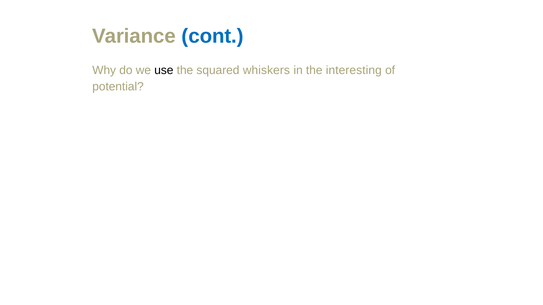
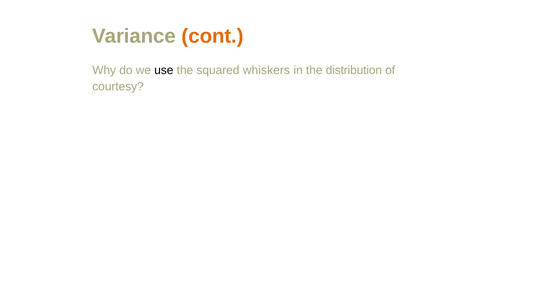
cont colour: blue -> orange (213, 36)
interesting: interesting -> distribution (354, 70)
potential: potential -> courtesy (118, 87)
